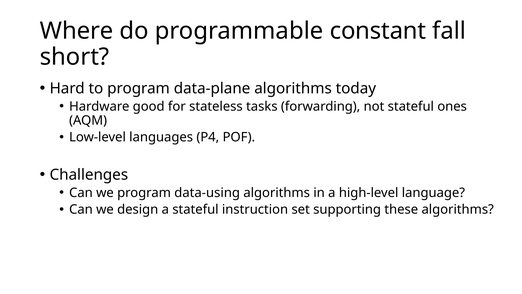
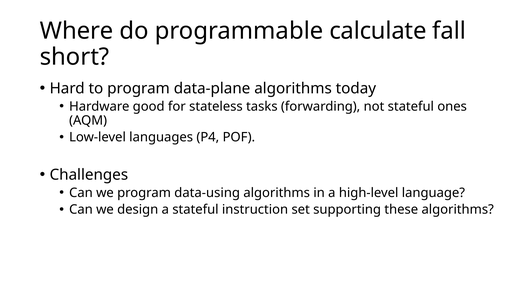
constant: constant -> calculate (378, 31)
